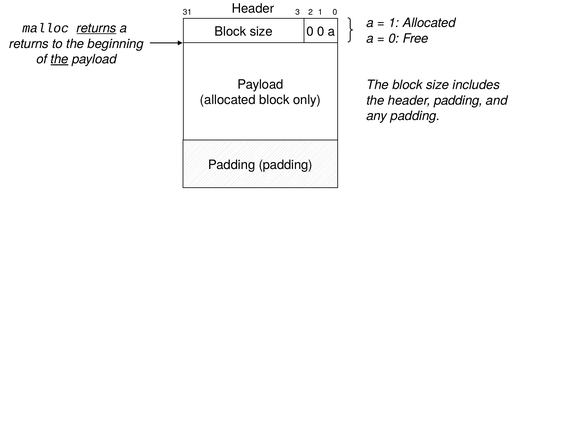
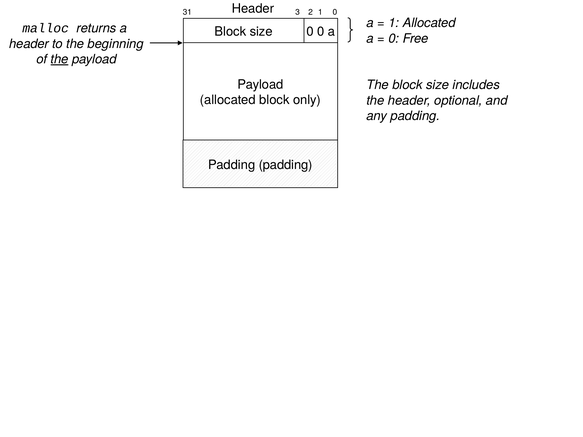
returns underline: present -> none (96, 28)
returns: returns -> header (29, 44)
header padding: padding -> optional (458, 101)
